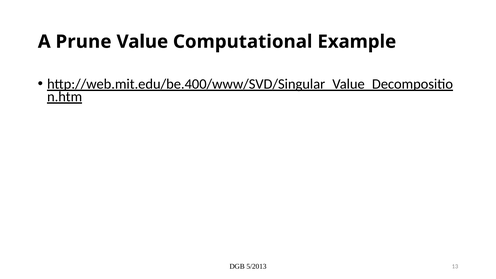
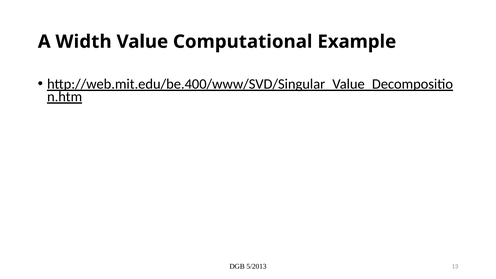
Prune: Prune -> Width (84, 42)
